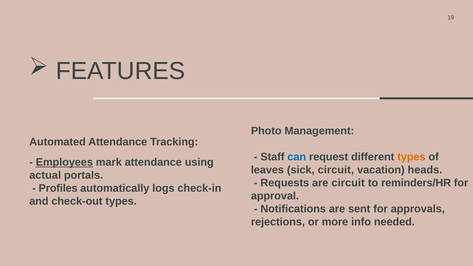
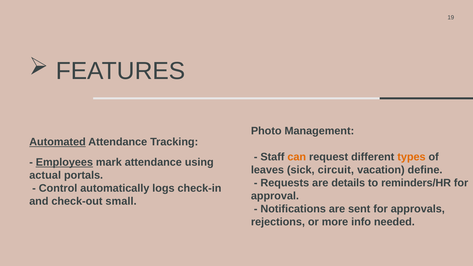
Automated underline: none -> present (57, 142)
can colour: blue -> orange (297, 157)
heads: heads -> define (425, 170)
are circuit: circuit -> details (348, 183)
Profiles: Profiles -> Control (58, 188)
check-out types: types -> small (121, 201)
